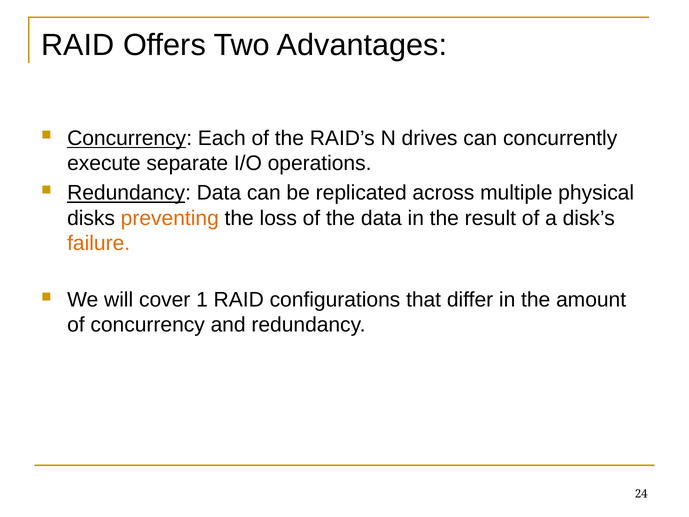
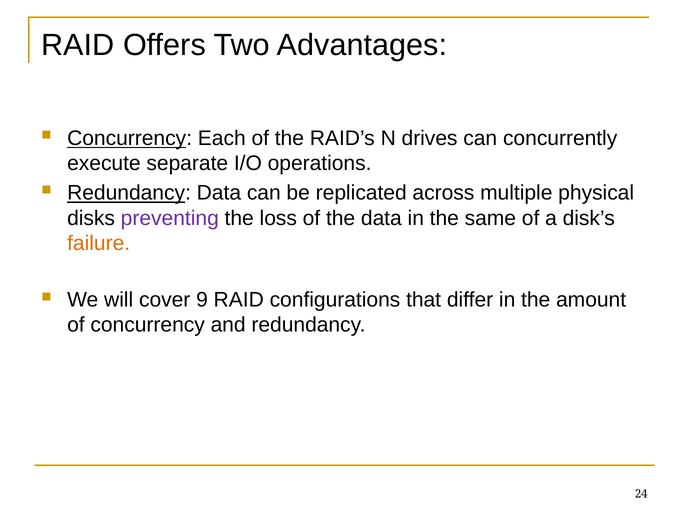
preventing colour: orange -> purple (170, 218)
result: result -> same (490, 218)
1: 1 -> 9 (202, 300)
